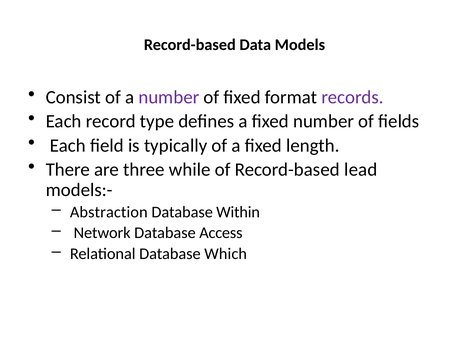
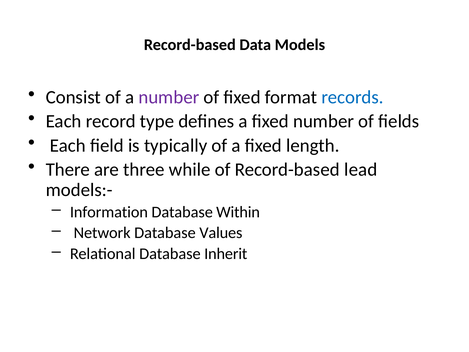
records colour: purple -> blue (352, 97)
Abstraction: Abstraction -> Information (109, 212)
Access: Access -> Values (221, 233)
Which: Which -> Inherit (226, 254)
